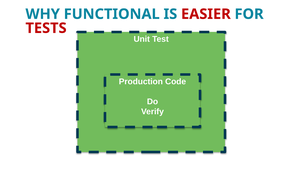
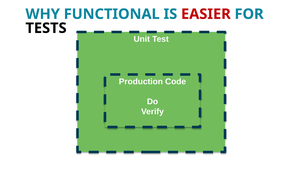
TESTS colour: red -> black (46, 28)
